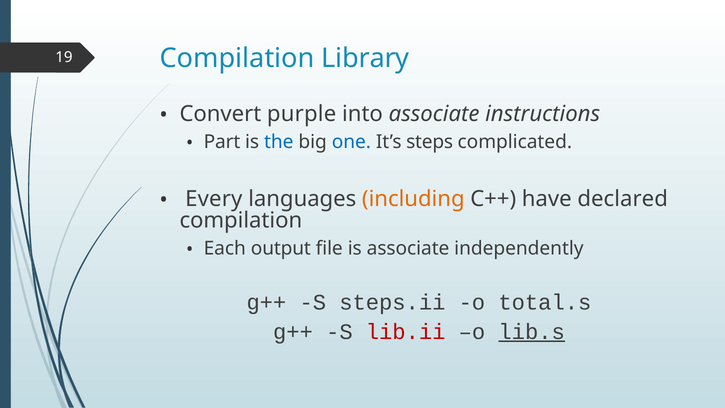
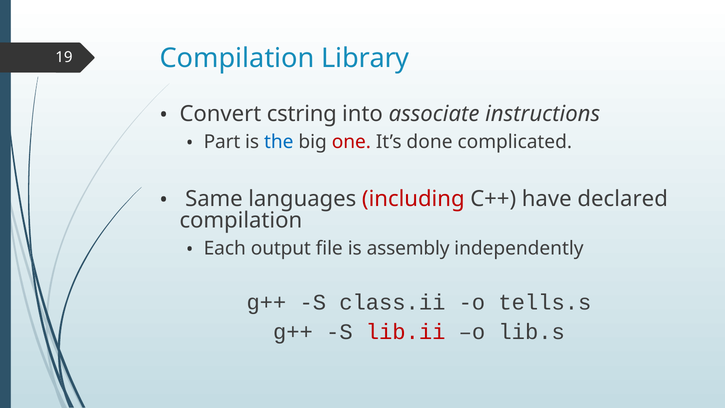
purple: purple -> cstring (302, 114)
one colour: blue -> red (351, 142)
steps: steps -> done (430, 142)
Every: Every -> Same (214, 199)
including colour: orange -> red (413, 199)
is associate: associate -> assembly (408, 248)
steps.ii: steps.ii -> class.ii (392, 302)
total.s: total.s -> tells.s (545, 302)
lib.s underline: present -> none (532, 332)
